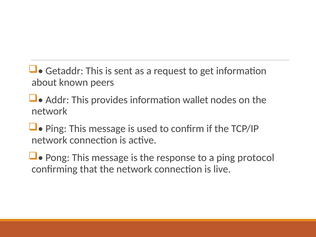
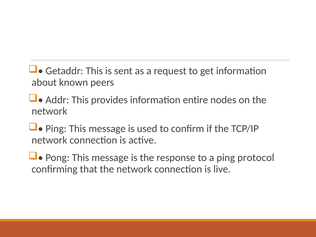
wallet: wallet -> entire (195, 100)
